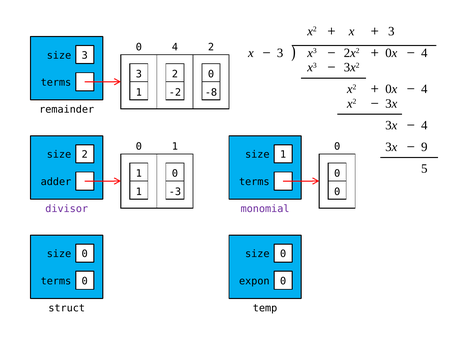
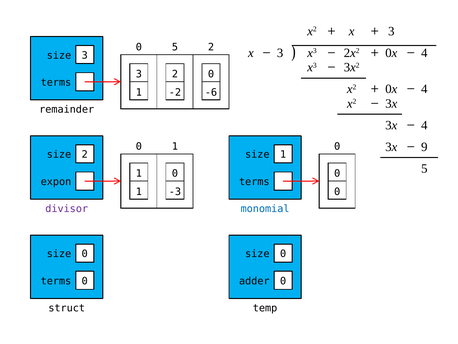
0 4: 4 -> 5 (175, 47)
-8: -8 -> -6 (211, 92)
adder: adder -> expon (56, 181)
monomial colour: purple -> blue (265, 208)
expon: expon -> adder (254, 281)
